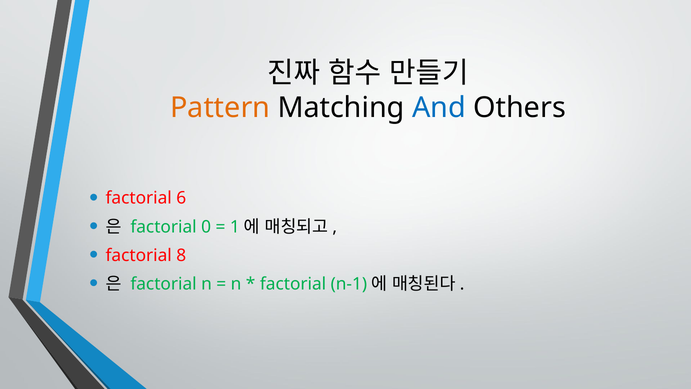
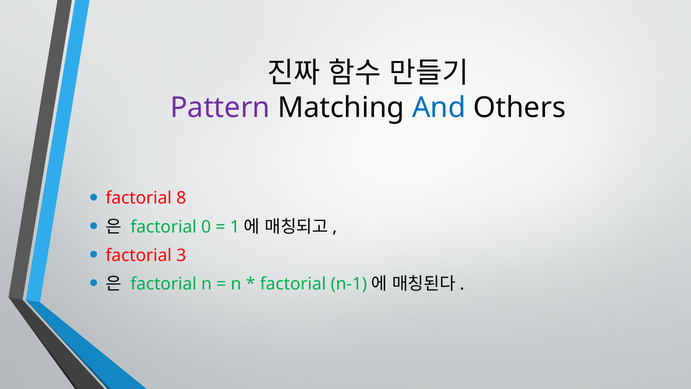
Pattern colour: orange -> purple (220, 108)
6: 6 -> 8 (181, 198)
8: 8 -> 3 (181, 255)
